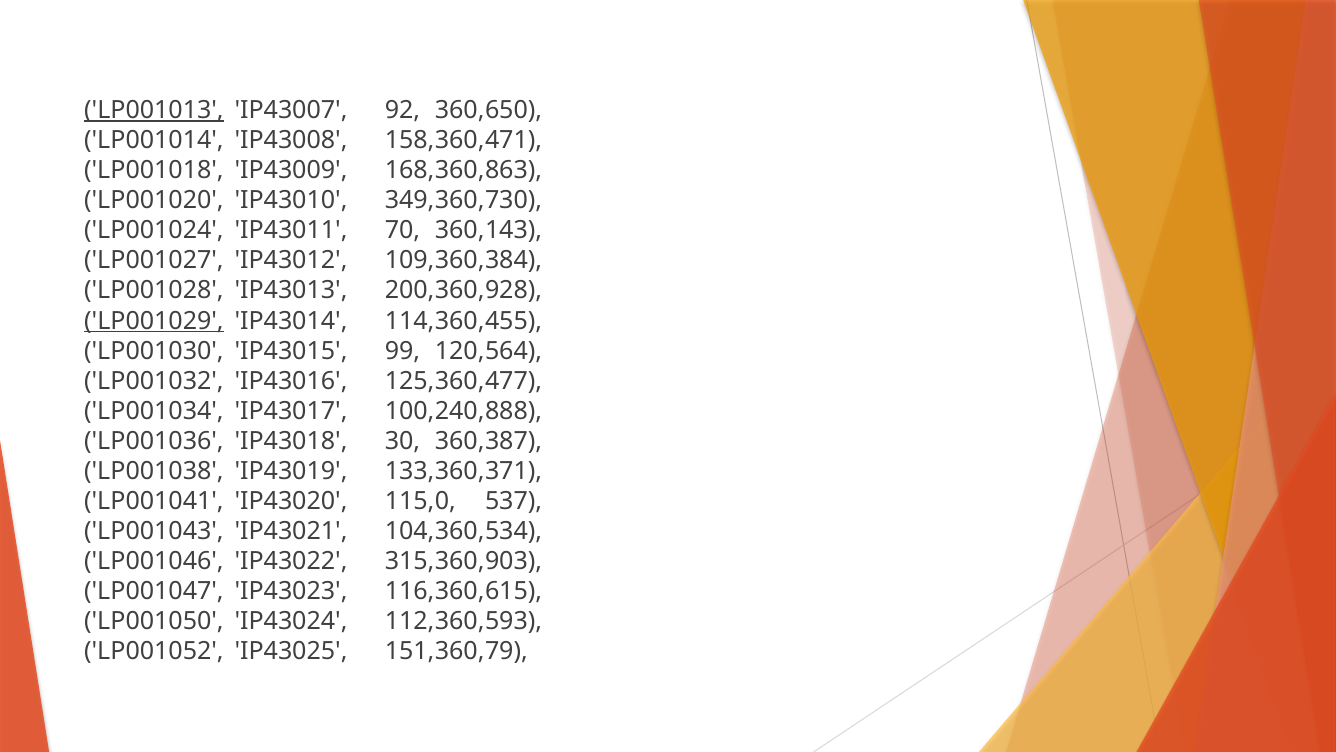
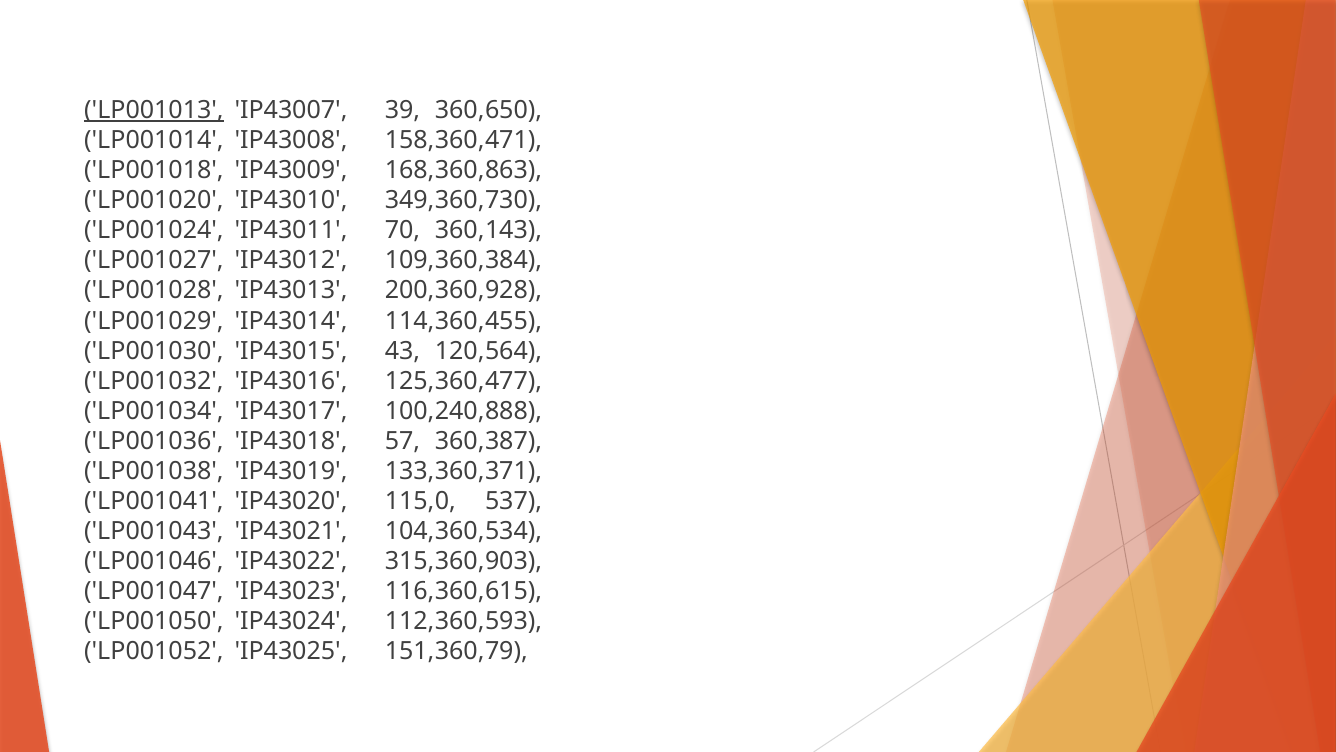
92: 92 -> 39 (402, 110)
LP001029 underline: present -> none (154, 321)
99: 99 -> 43 (402, 351)
30: 30 -> 57 (402, 441)
